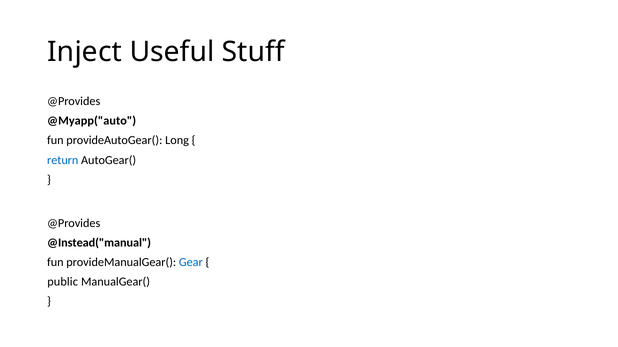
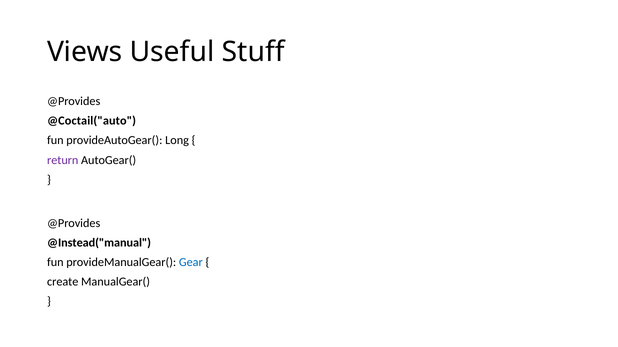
Inject: Inject -> Views (85, 52)
@Myapp("auto: @Myapp("auto -> @Coctail("auto (92, 121)
return colour: blue -> purple (63, 160)
public: public -> create (63, 282)
